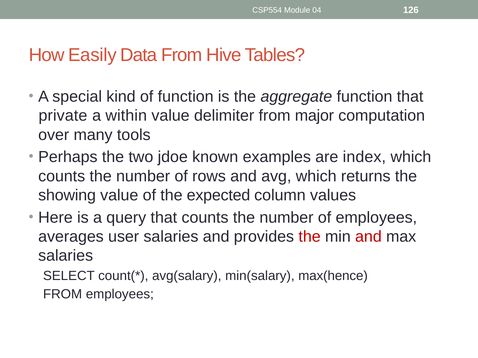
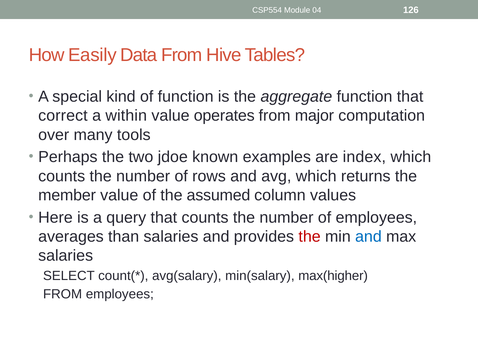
private: private -> correct (63, 116)
delimiter: delimiter -> operates (224, 116)
showing: showing -> member (67, 196)
expected: expected -> assumed (218, 196)
user: user -> than (124, 237)
and colour: red -> blue (368, 237)
max(hence: max(hence -> max(higher (333, 276)
